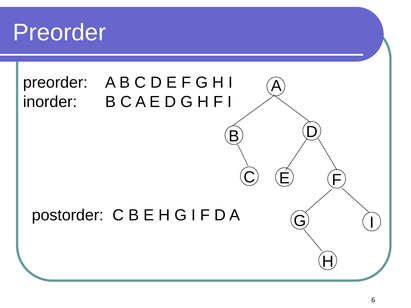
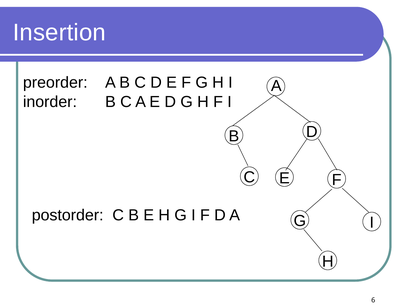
Preorder: Preorder -> Insertion (59, 32)
